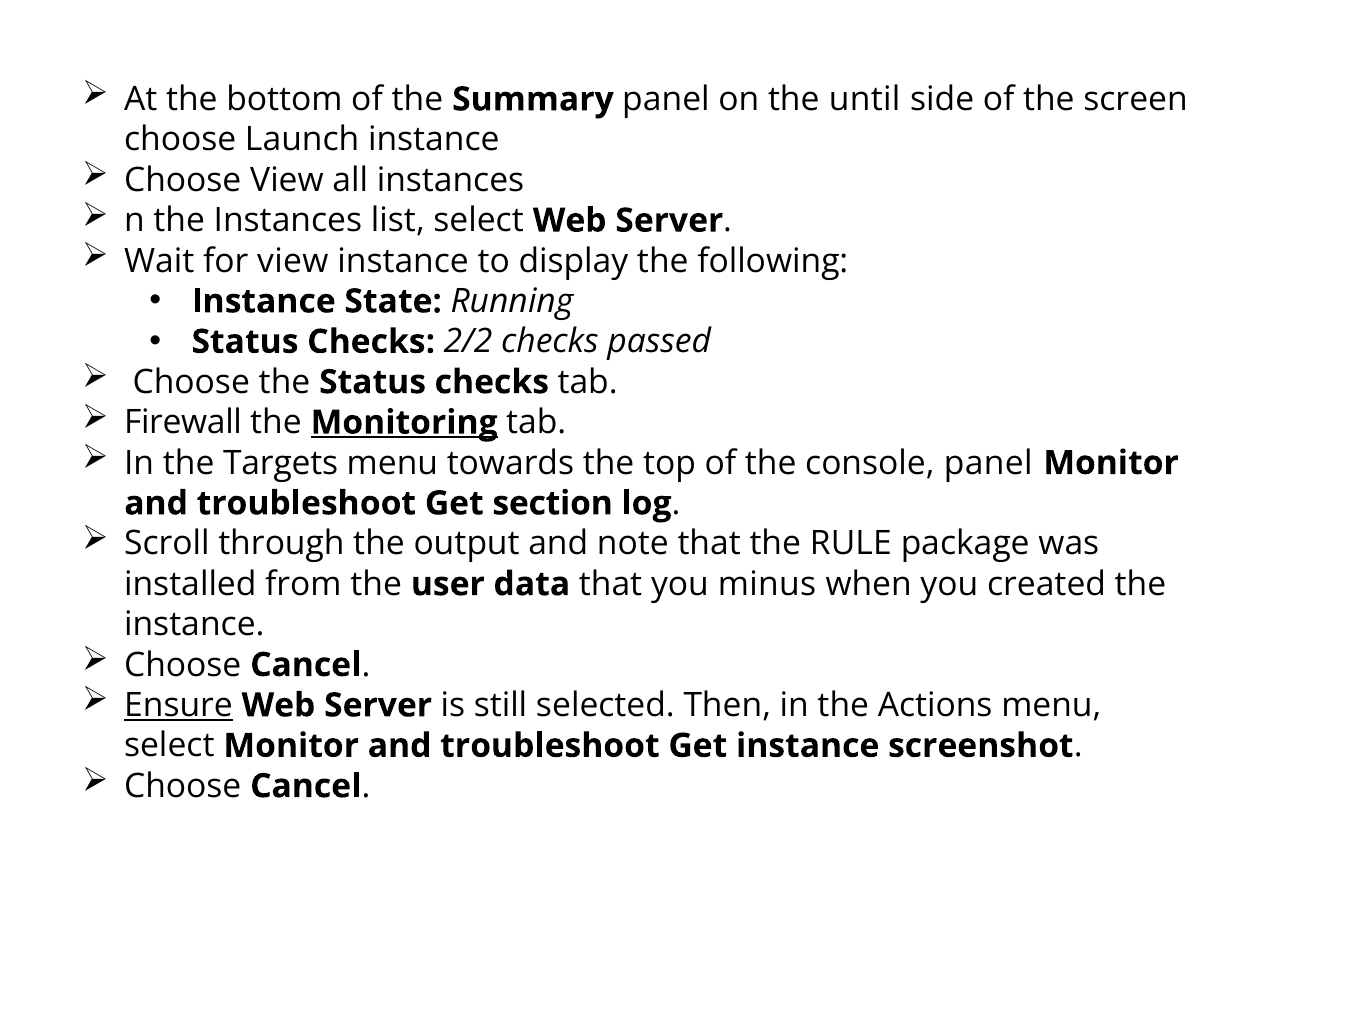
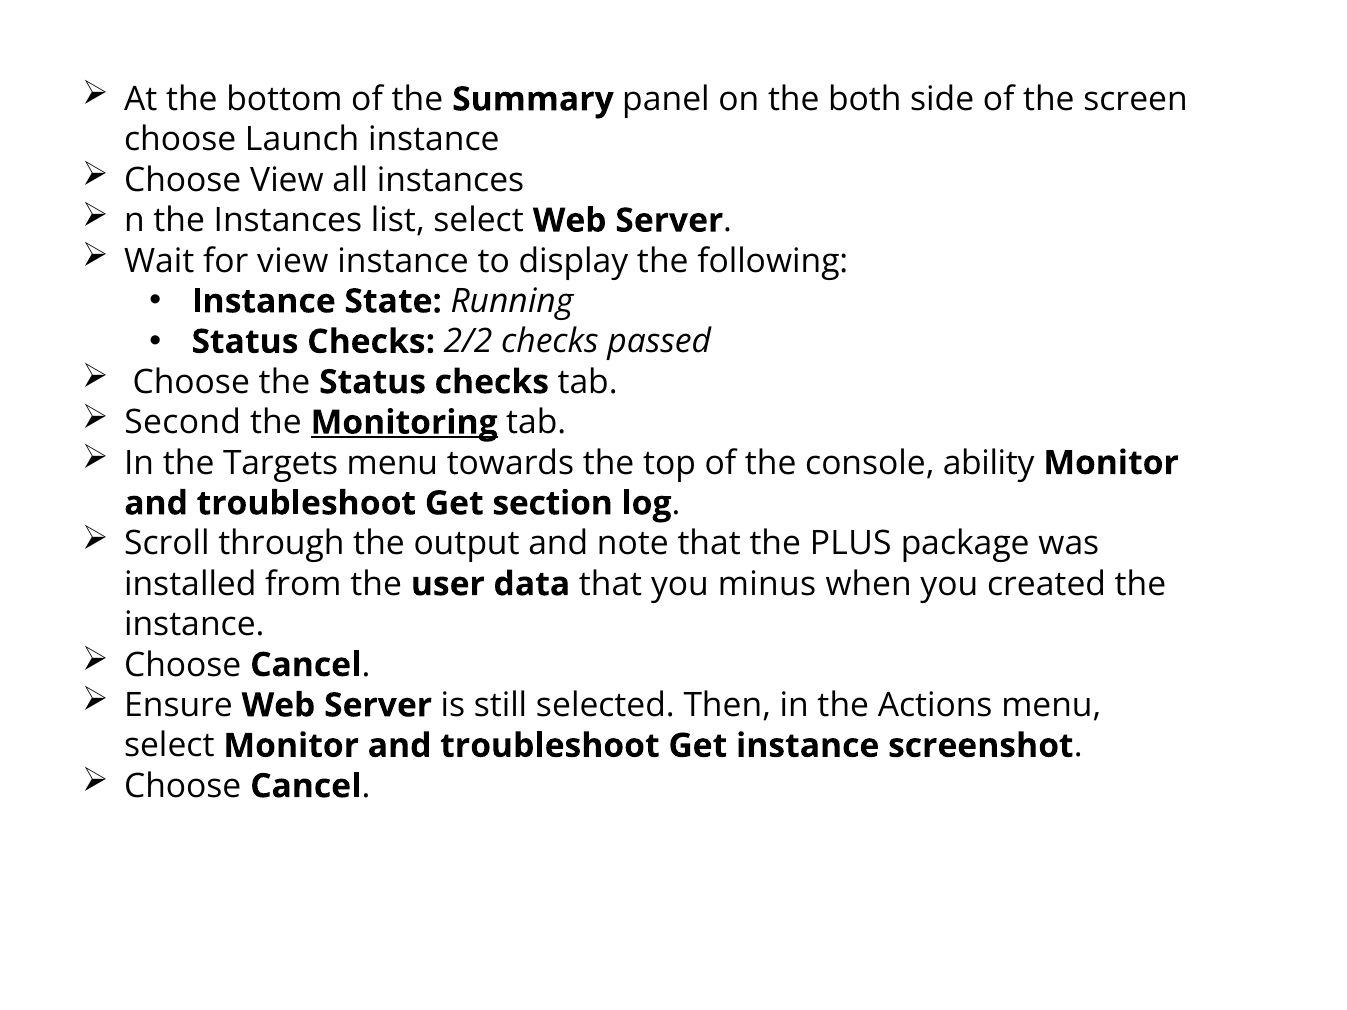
until: until -> both (865, 99)
Firewall: Firewall -> Second (183, 423)
console panel: panel -> ability (989, 463)
RULE: RULE -> PLUS (851, 544)
Ensure underline: present -> none (178, 706)
